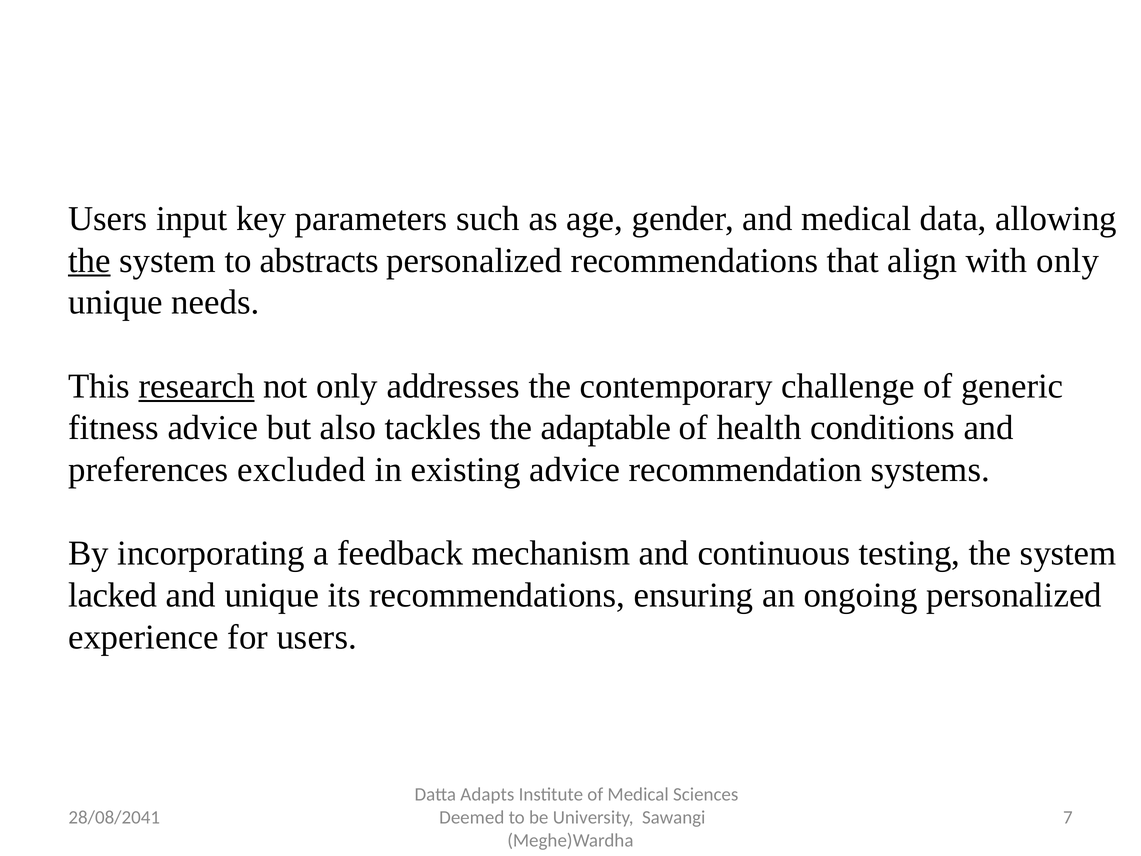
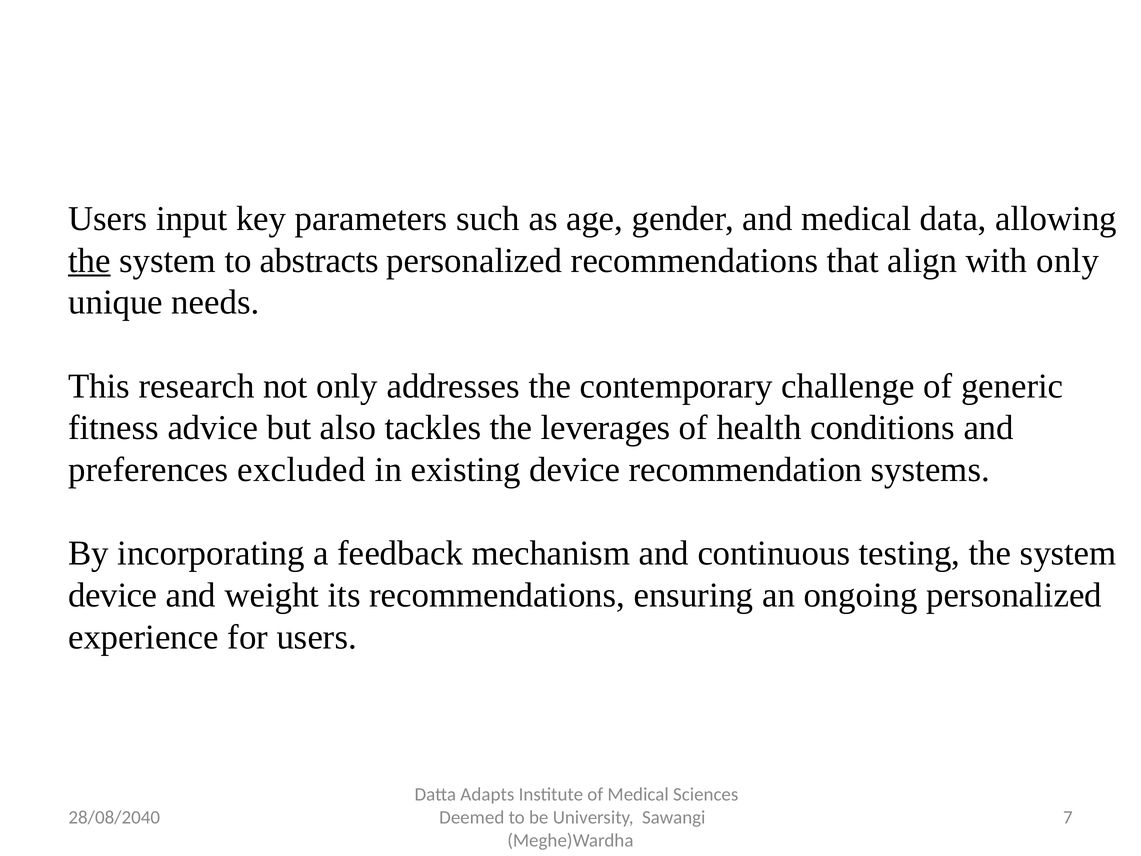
research underline: present -> none (197, 386)
adaptable: adaptable -> leverages (606, 428)
existing advice: advice -> device (575, 470)
lacked: lacked -> device (113, 595)
and unique: unique -> weight (272, 595)
28/08/2041: 28/08/2041 -> 28/08/2040 (114, 817)
